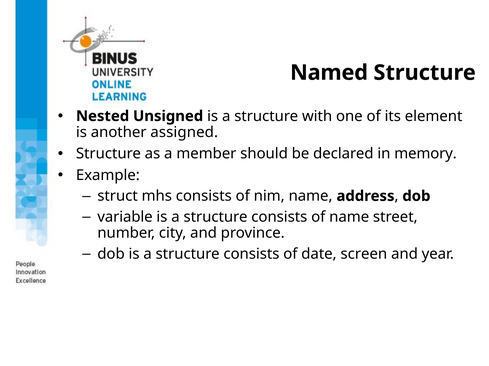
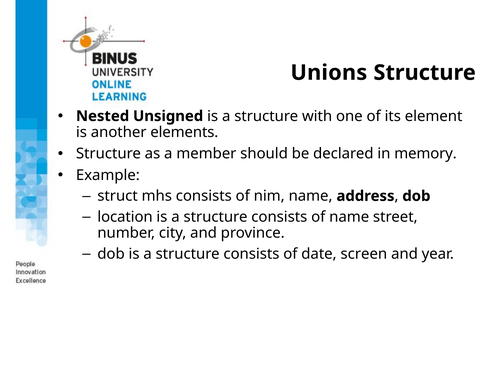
Named: Named -> Unions (329, 73)
assigned: assigned -> elements (184, 132)
variable: variable -> location (125, 217)
